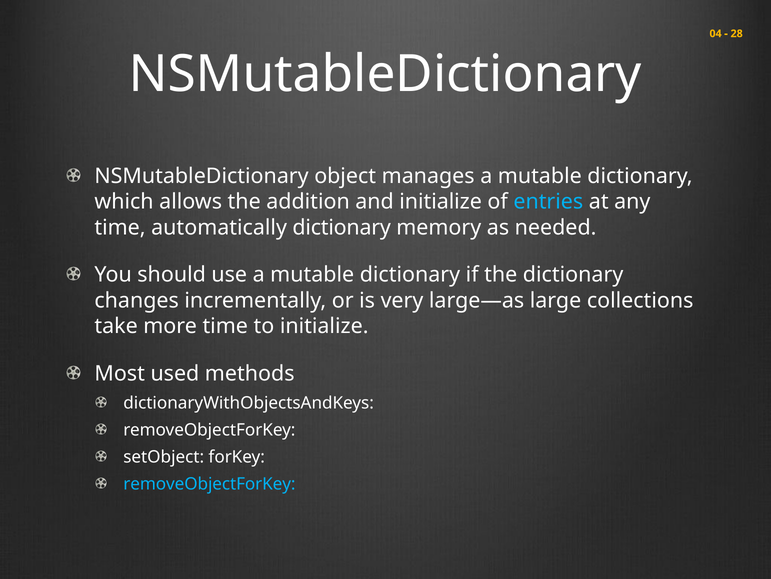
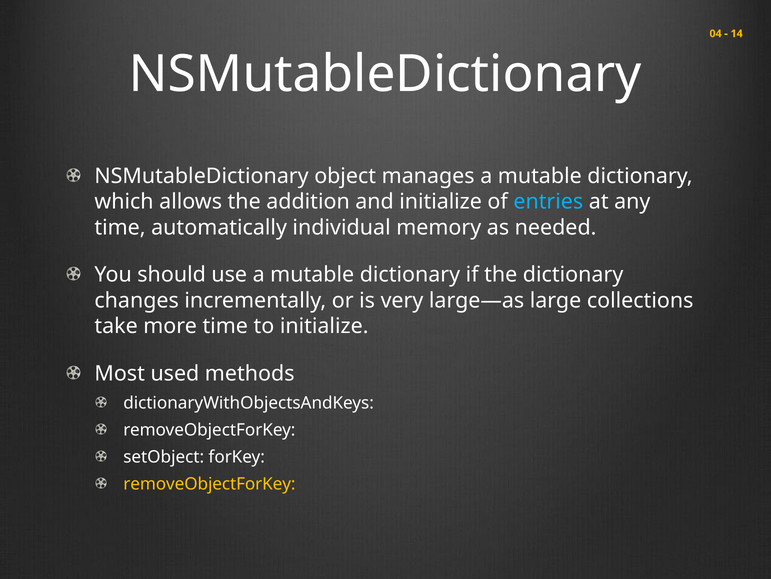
28: 28 -> 14 (737, 34)
automatically dictionary: dictionary -> individual (342, 227)
removeObjectForKey colour: light blue -> yellow (209, 483)
